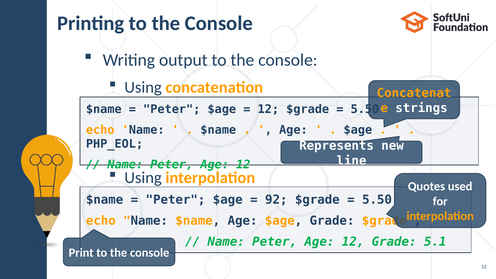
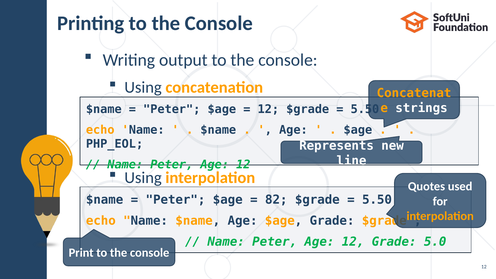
92: 92 -> 82 (276, 200)
5.1: 5.1 -> 5.0 (435, 242)
